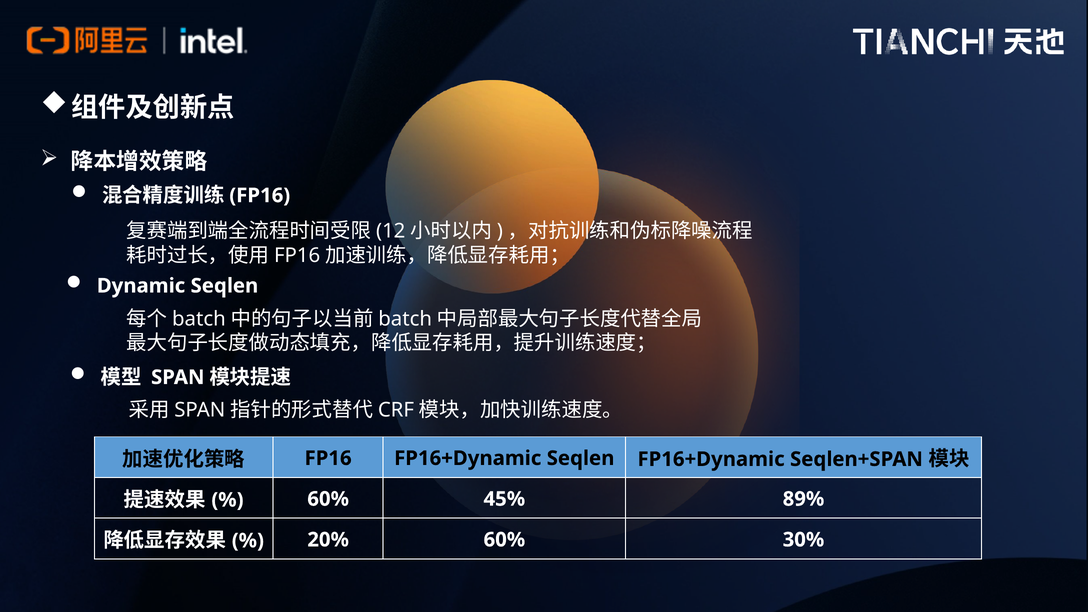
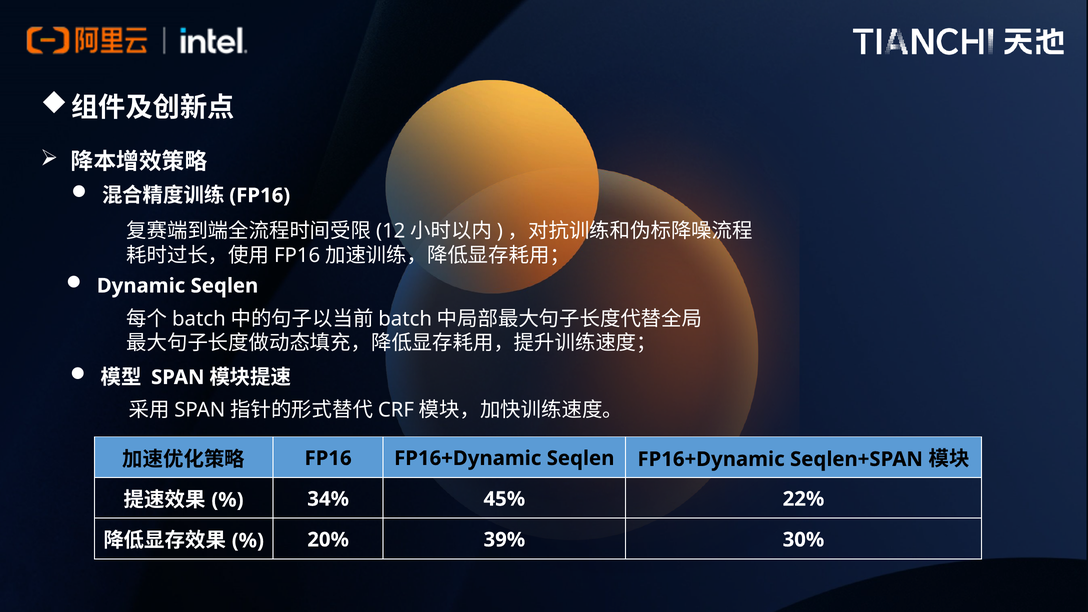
60%: 60% -> 34% (328, 499)
89%: 89% -> 22% (803, 499)
20% 60%: 60% -> 39% (504, 540)
